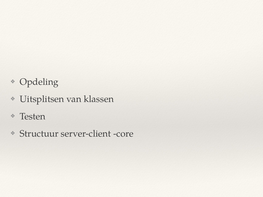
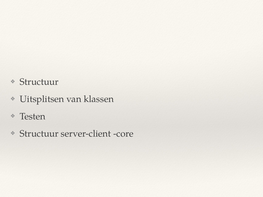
Opdeling: Opdeling -> Structuur (39, 82)
